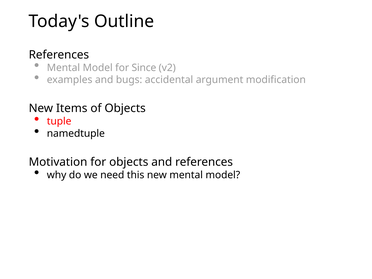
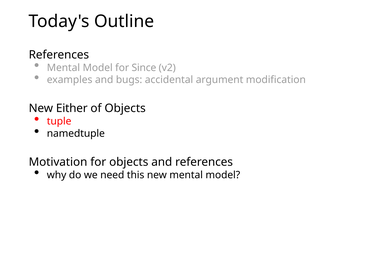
Items: Items -> Either (72, 108)
